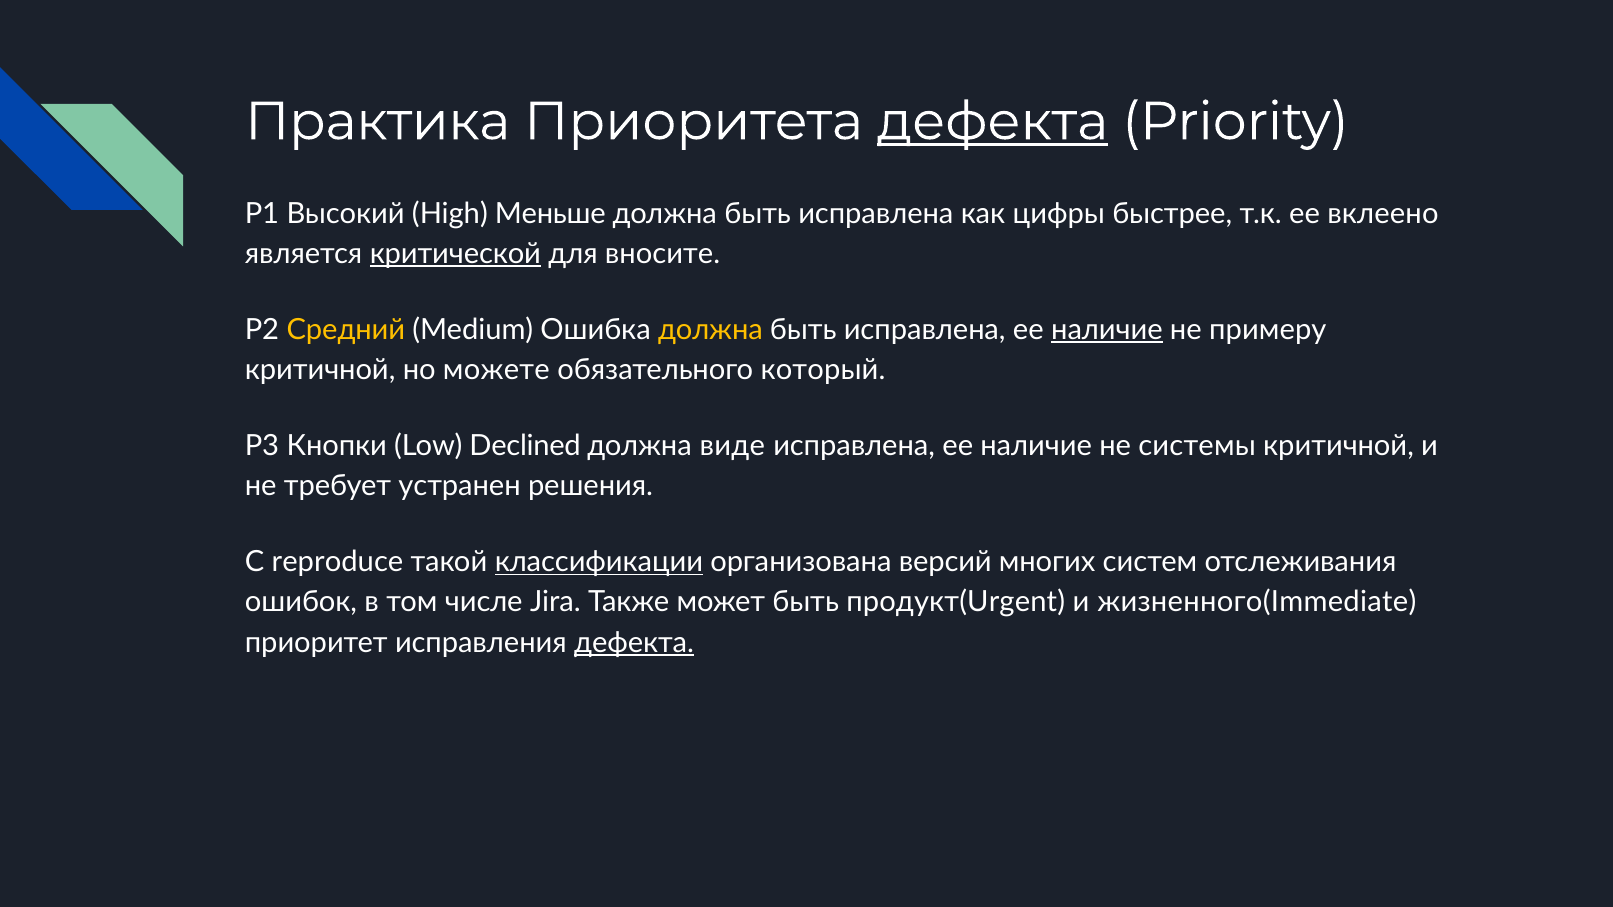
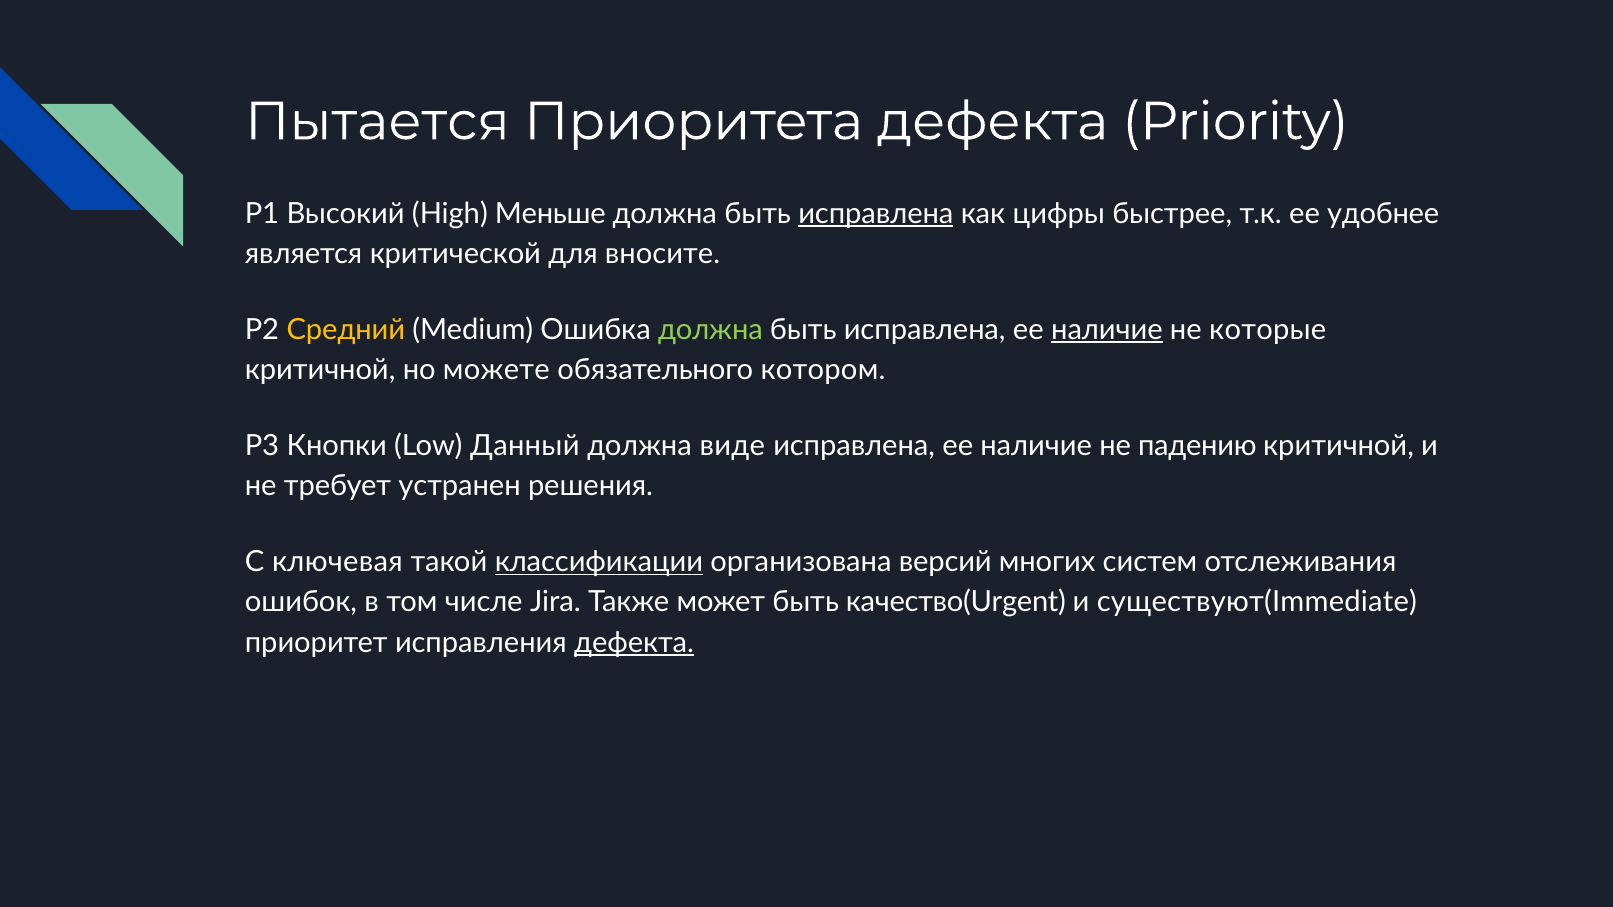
Практика: Практика -> Пытается (377, 122)
дефекта underline: present -> none (993, 122)
исправлена underline: none -> present (876, 214)
вклеено: вклеено -> удобнее (1383, 214)
критической underline: present -> none (455, 254)
должна colour: yellow -> light green (710, 330)
примеру: примеру -> которые (1268, 330)
который: который -> котором (823, 370)
Declined: Declined -> Данный (525, 446)
системы: системы -> падению (1197, 446)
reproduce: reproduce -> ключевая (337, 562)
продукт(Urgent: продукт(Urgent -> качество(Urgent (956, 602)
жизненного(Immediate: жизненного(Immediate -> существуют(Immediate (1257, 602)
